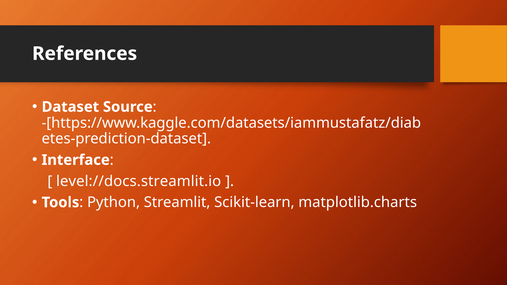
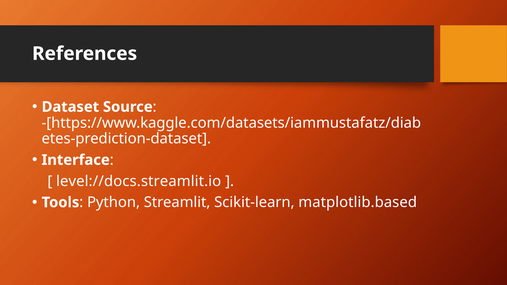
matplotlib.charts: matplotlib.charts -> matplotlib.based (358, 203)
